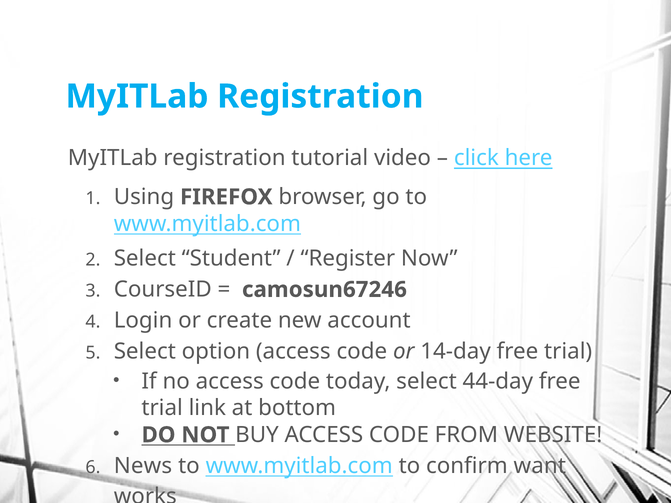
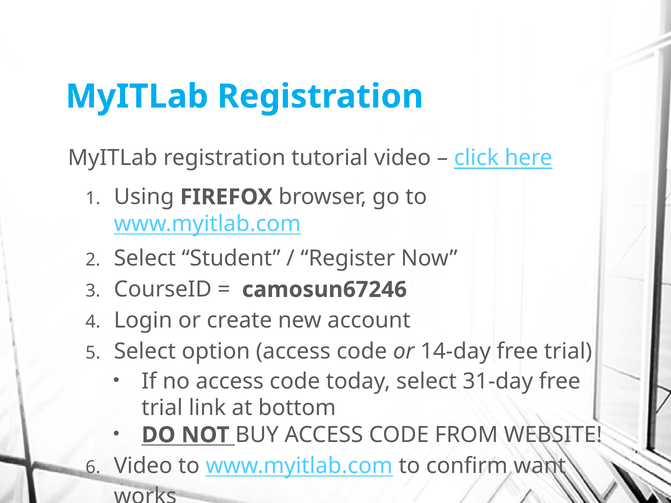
44-day: 44-day -> 31-day (498, 381)
News: News -> Video (143, 466)
